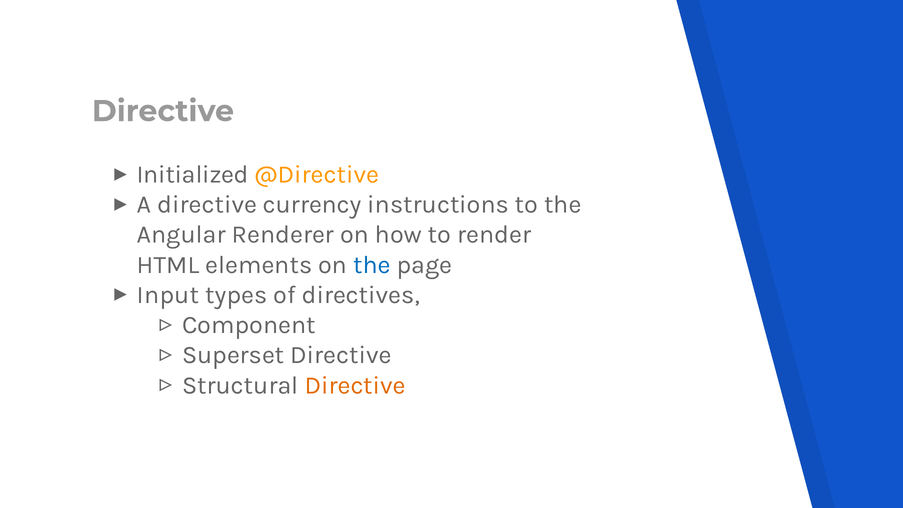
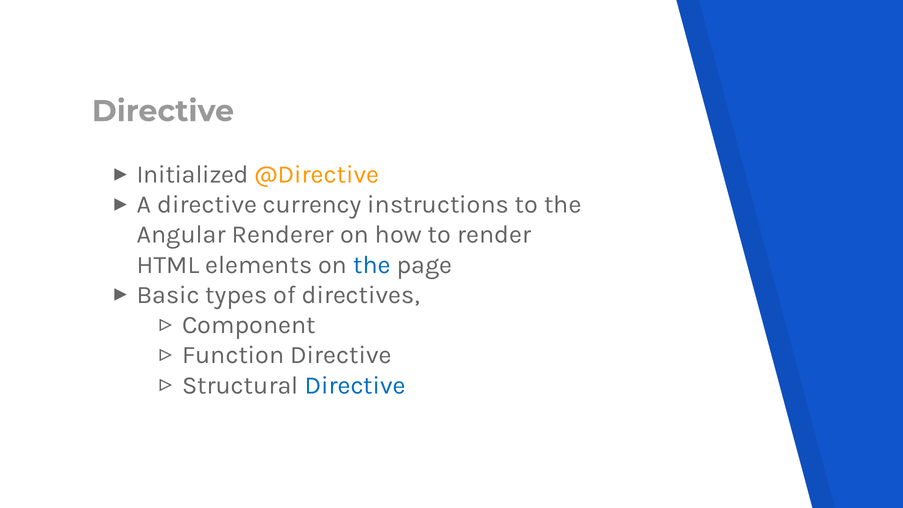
Input: Input -> Basic (168, 295)
Superset: Superset -> Function (233, 355)
Directive colour: orange -> blue (355, 385)
